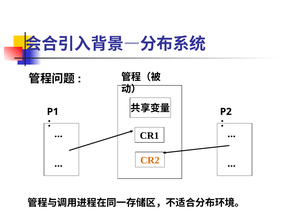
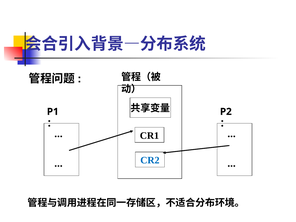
CR2 colour: orange -> blue (150, 160)
